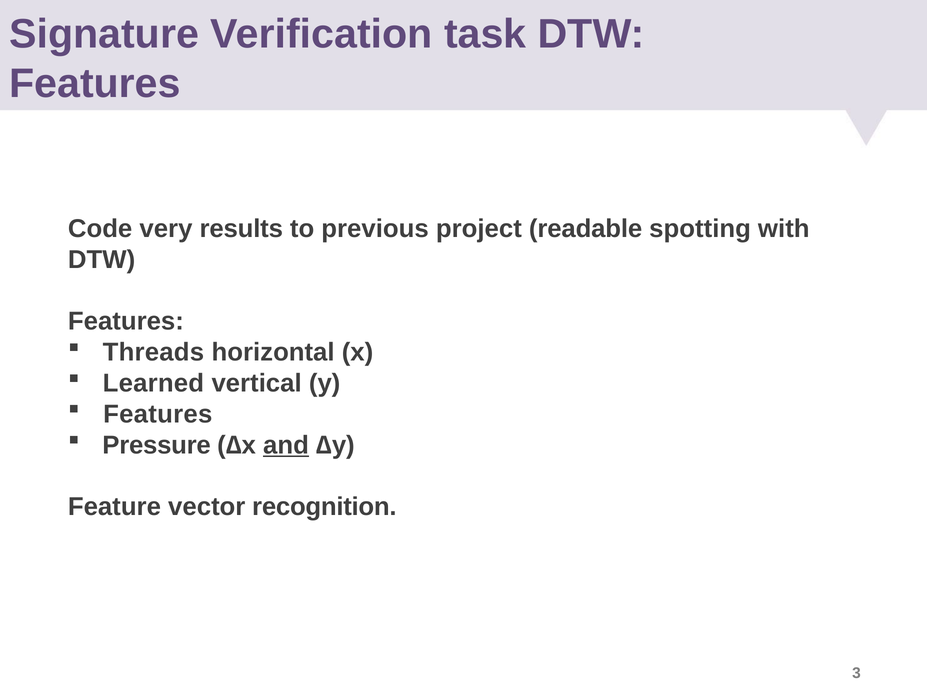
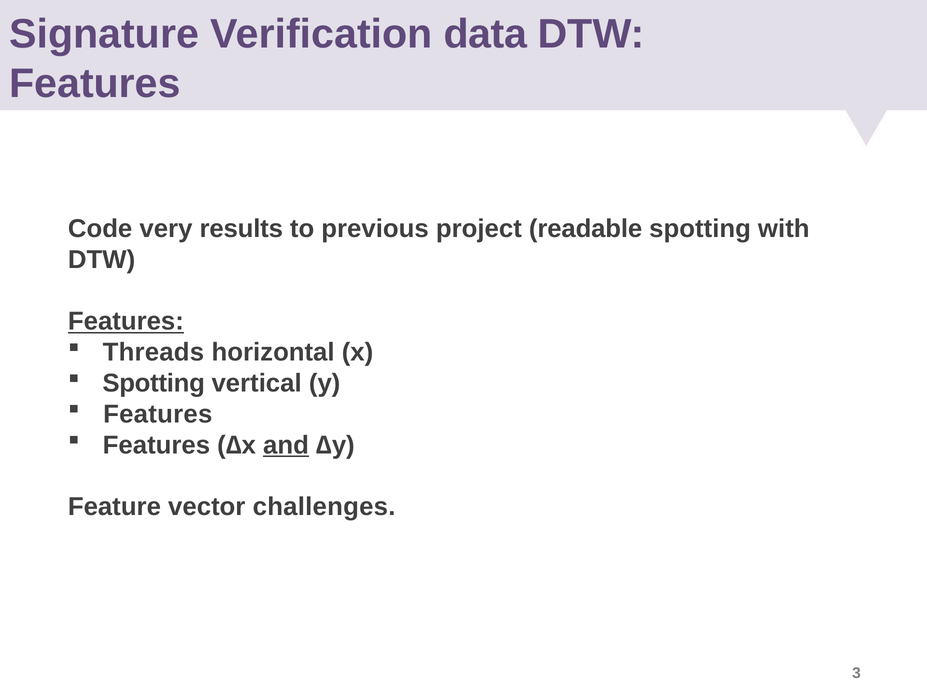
task: task -> data (485, 34)
Features underline: none -> present (126, 322)
Learned: Learned -> Spotting (154, 383)
Pressure: Pressure -> Features (156, 445)
recognition: recognition -> challenges (324, 507)
